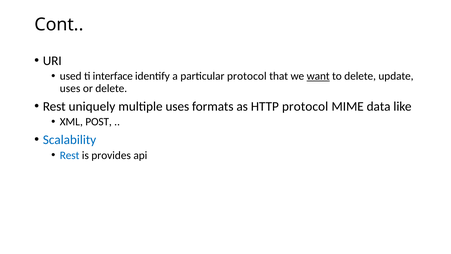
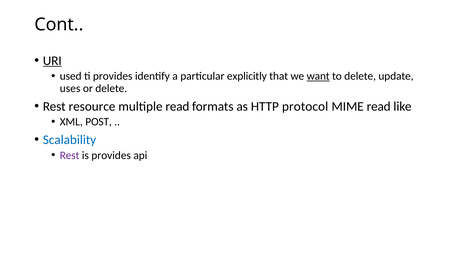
URI underline: none -> present (52, 61)
ti interface: interface -> provides (113, 76)
particular protocol: protocol -> explicitly (247, 76)
uniquely: uniquely -> resource (92, 106)
multiple uses: uses -> read (177, 106)
MIME data: data -> read (379, 106)
Rest colour: blue -> purple (70, 155)
